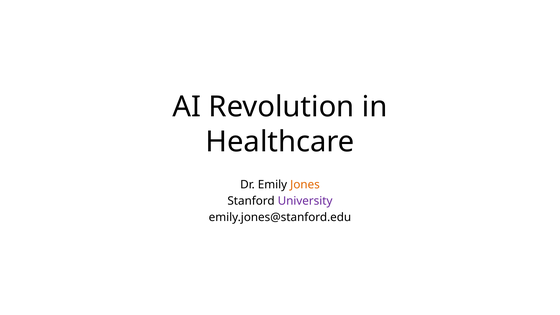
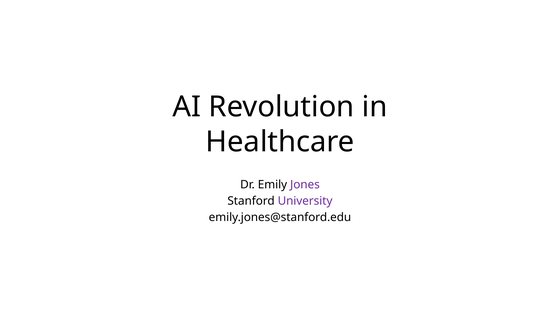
Jones colour: orange -> purple (305, 185)
